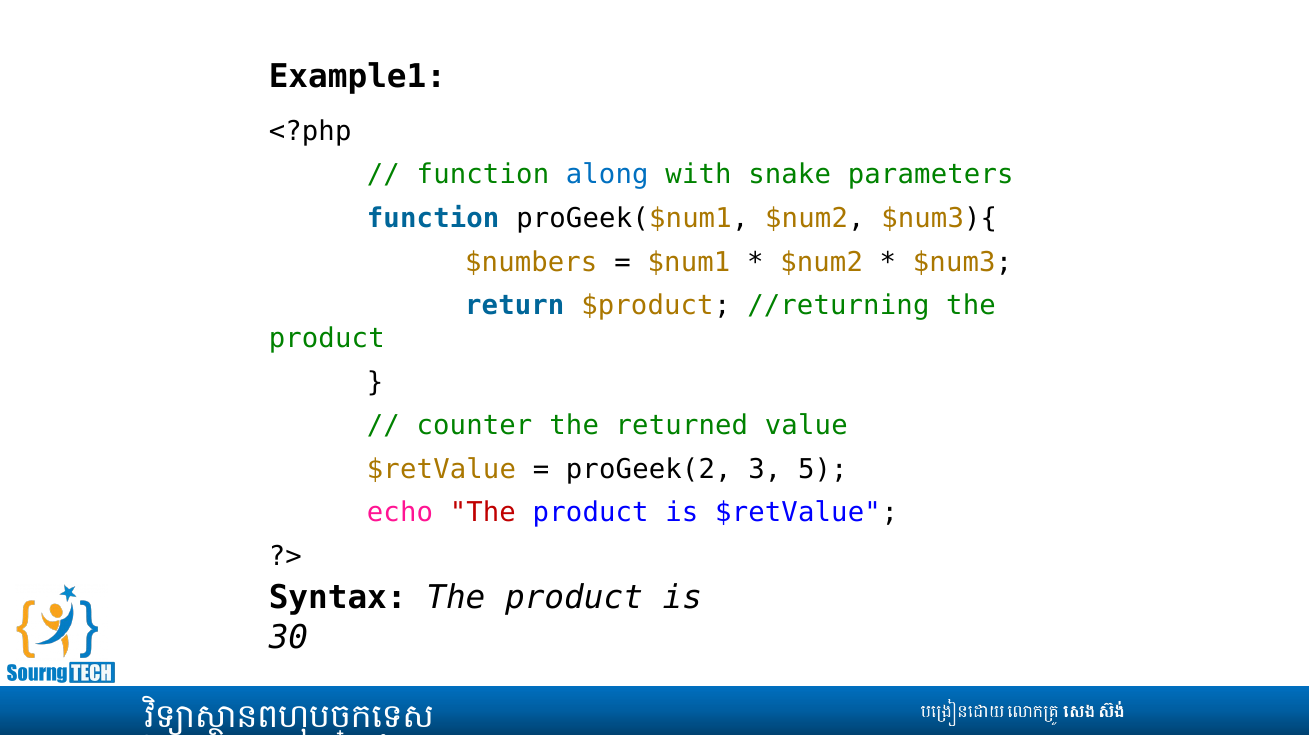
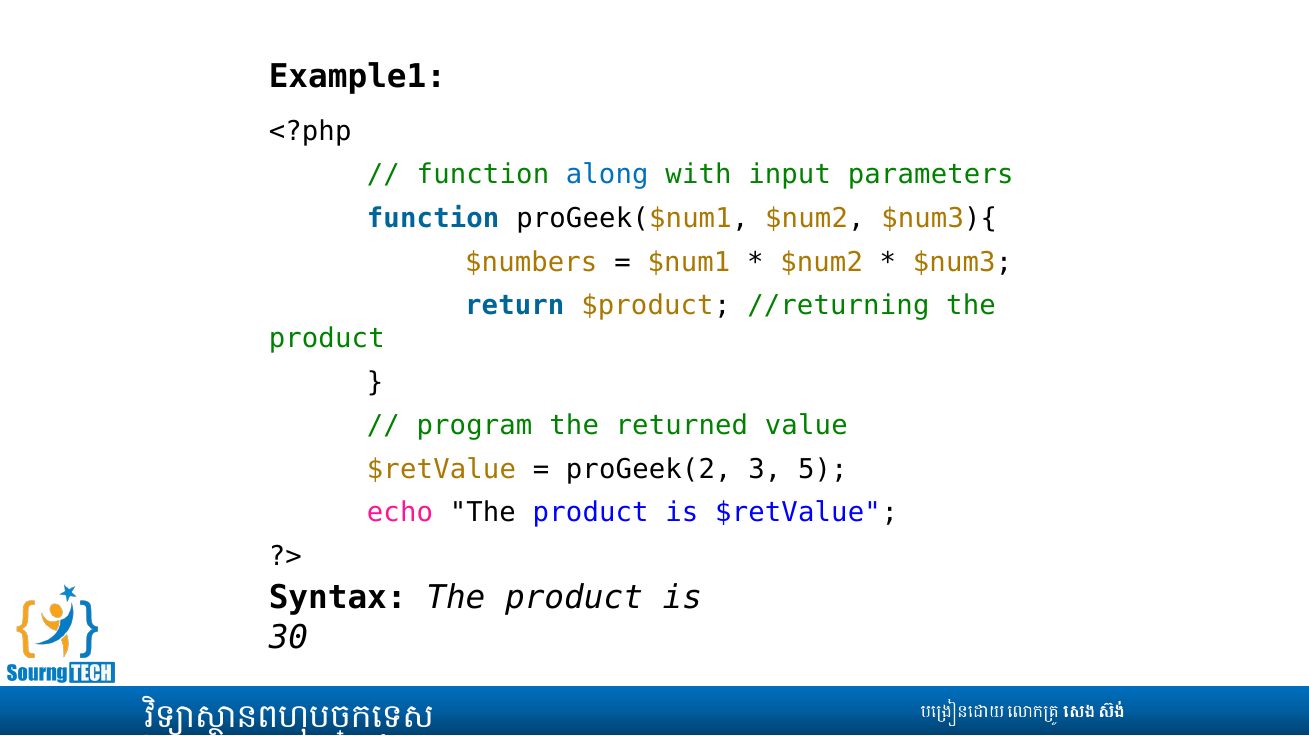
snake: snake -> input (790, 175)
counter: counter -> program (475, 426)
The colour: red -> black (483, 513)
